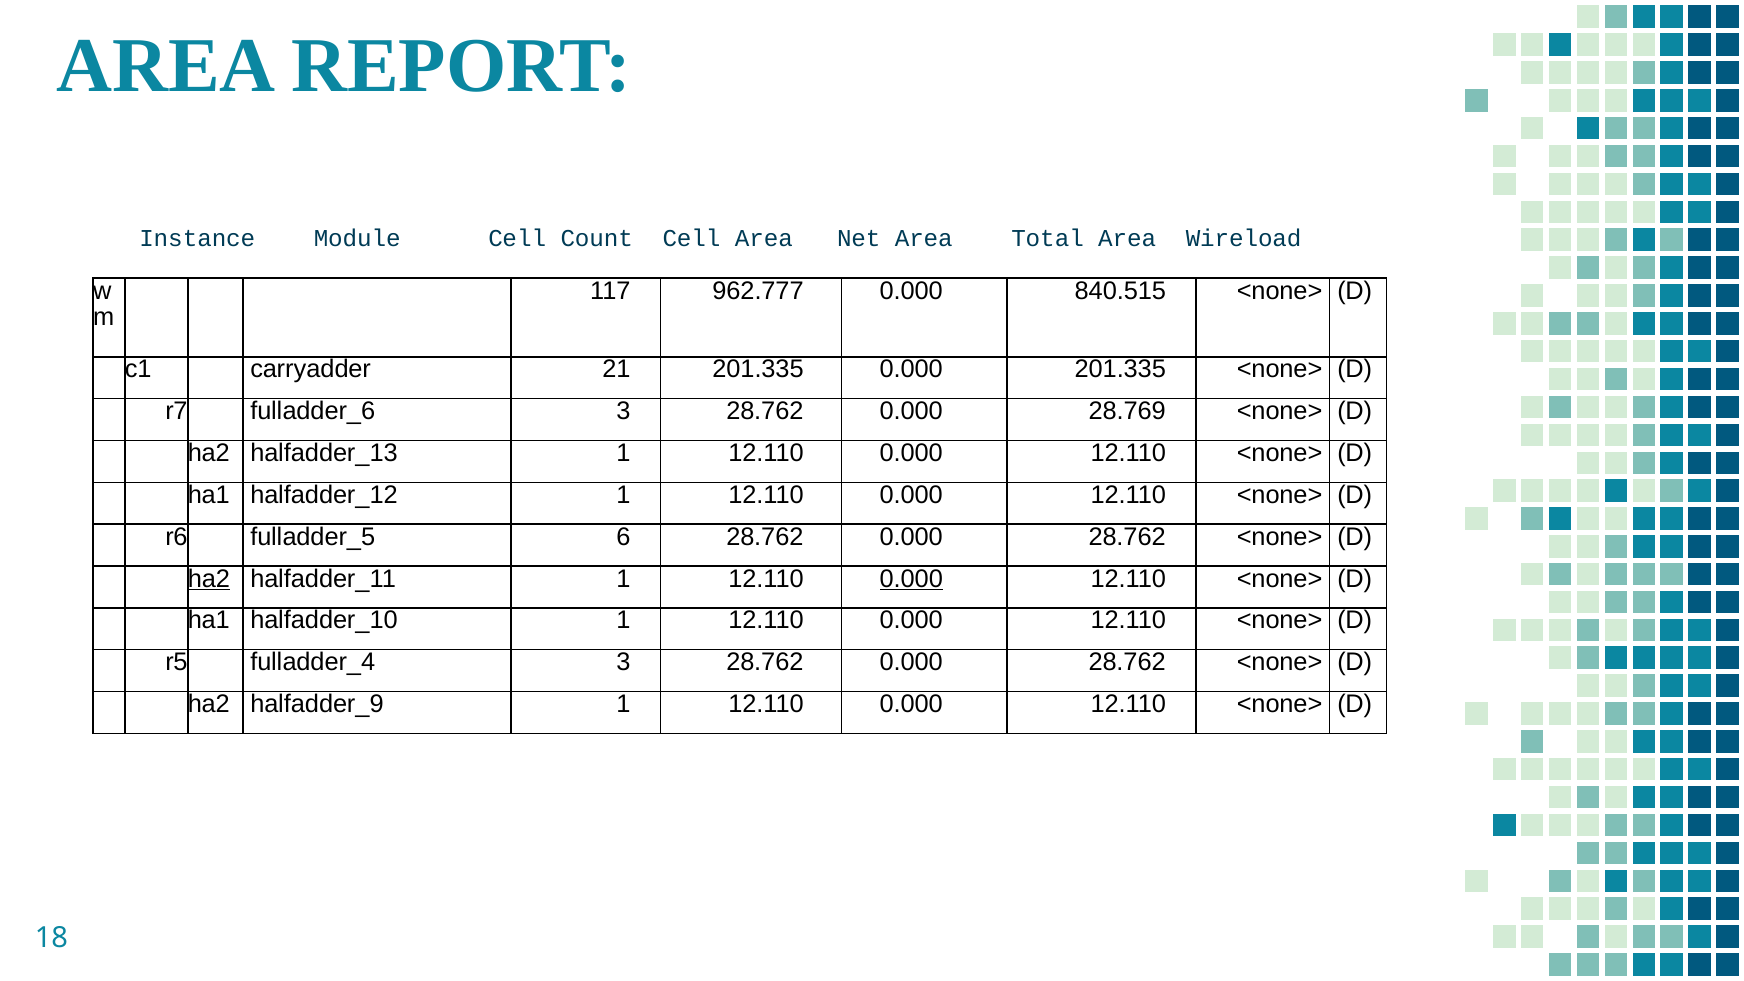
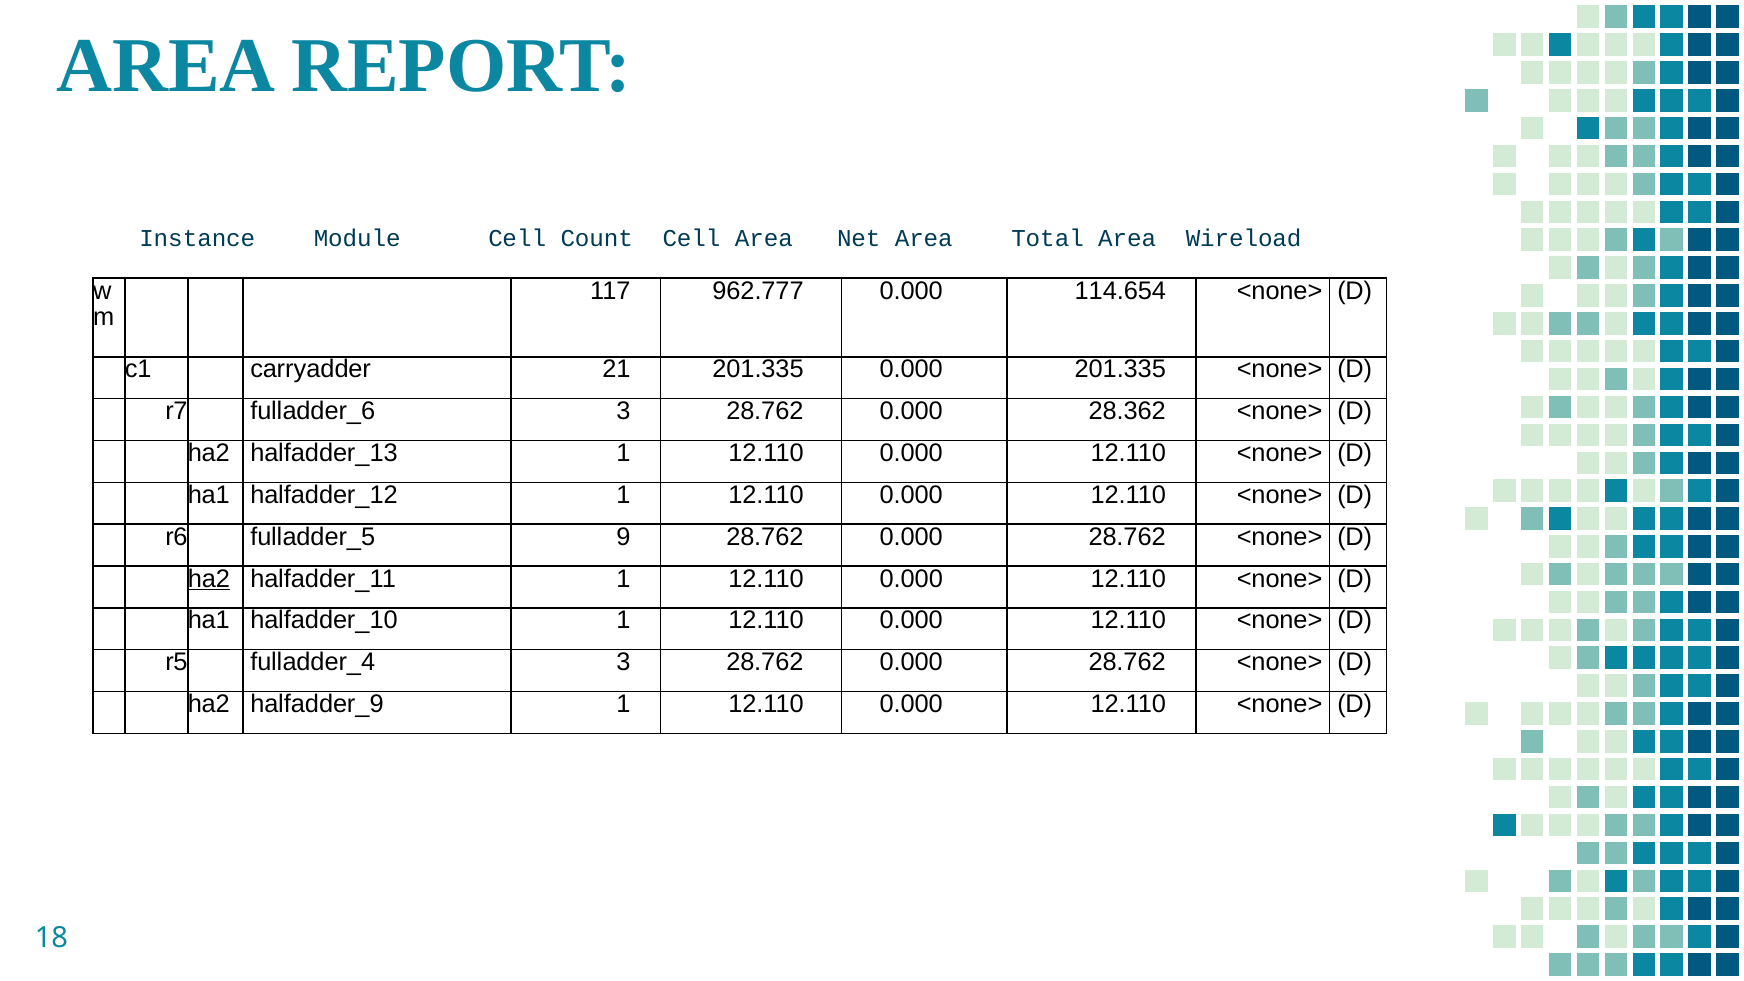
840.515: 840.515 -> 114.654 (1120, 291)
28.769: 28.769 -> 28.362 (1127, 411)
6: 6 -> 9 (623, 537)
0.000 underline: present -> none (911, 579)
